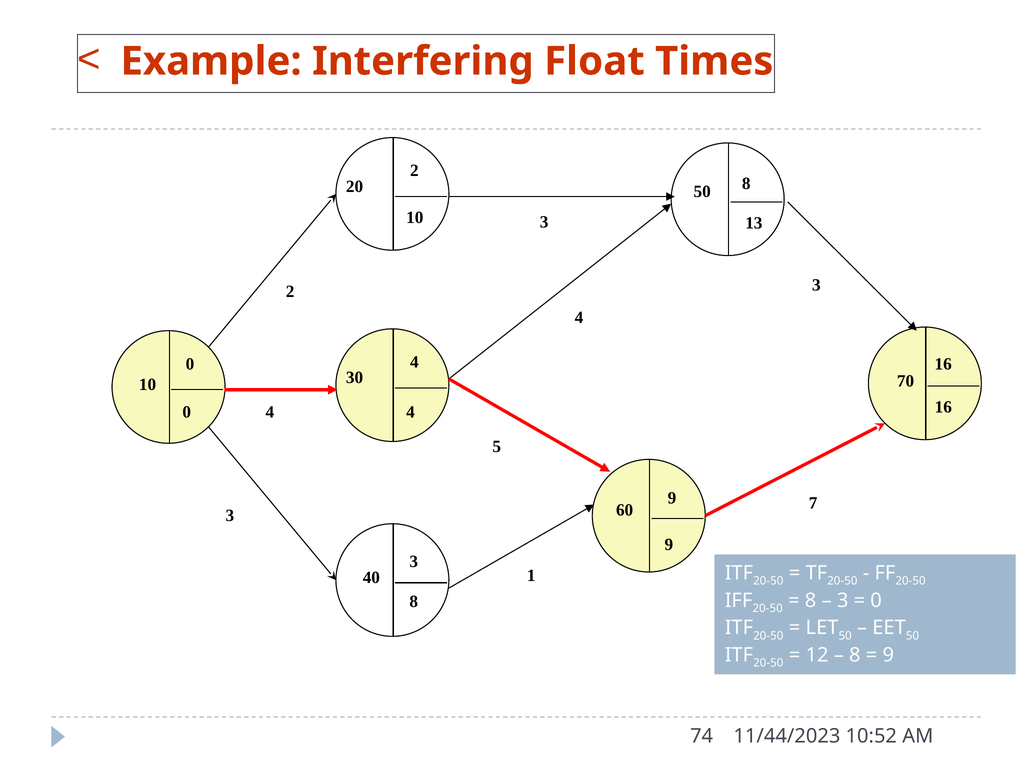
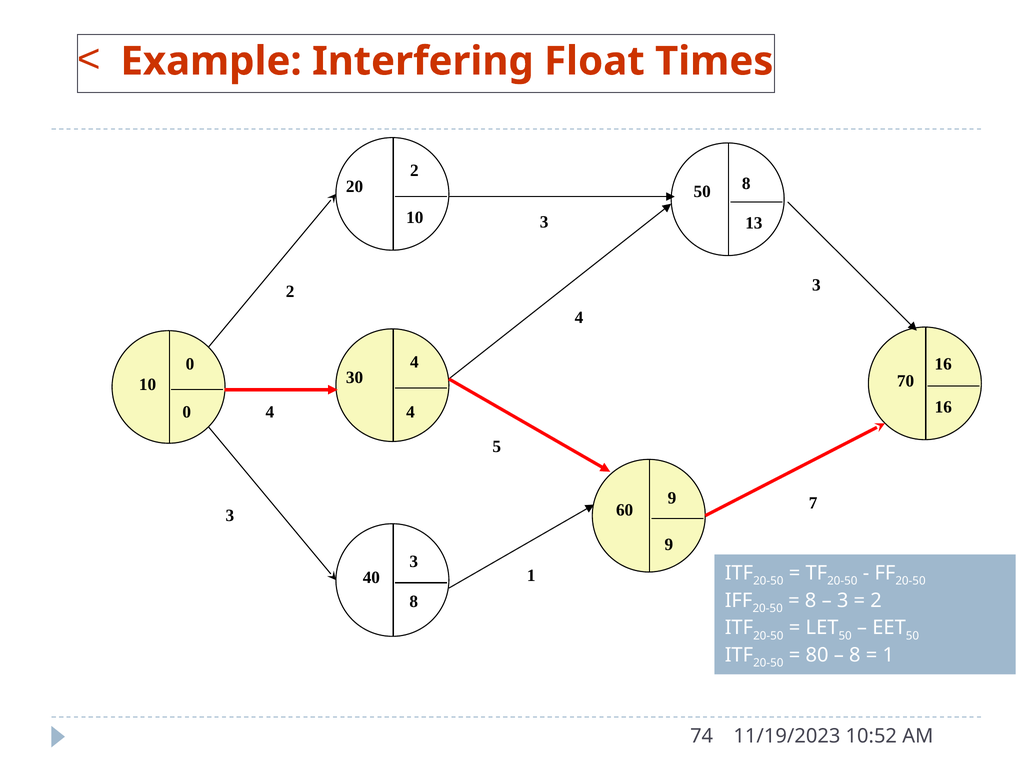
0: 0 -> 2 (876, 601)
12: 12 -> 80 (817, 656)
9: 9 -> 1 (888, 656)
11/44/2023: 11/44/2023 -> 11/19/2023 (787, 737)
